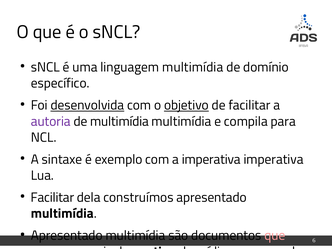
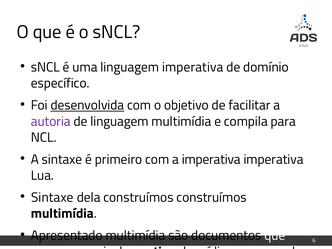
linguagem multimídia: multimídia -> imperativa (193, 67)
objetivo underline: present -> none (186, 105)
de multimídia: multimídia -> linguagem (119, 121)
é exemplo: exemplo -> primeiro (119, 159)
Facilitar: Facilitar -> Sintaxe (52, 197)
construímos apresentado: apresentado -> construímos (212, 197)
que colour: pink -> white (275, 236)
